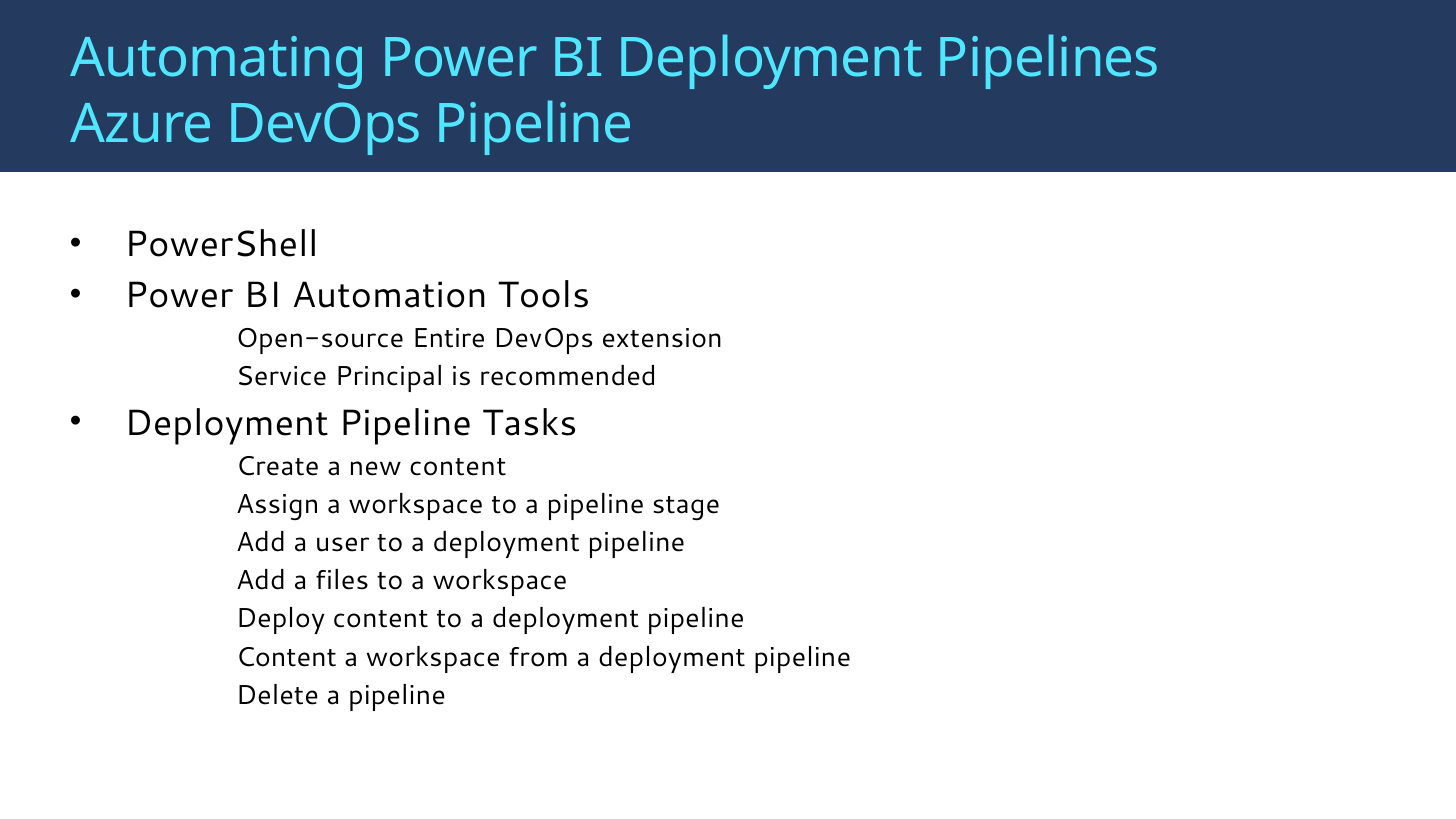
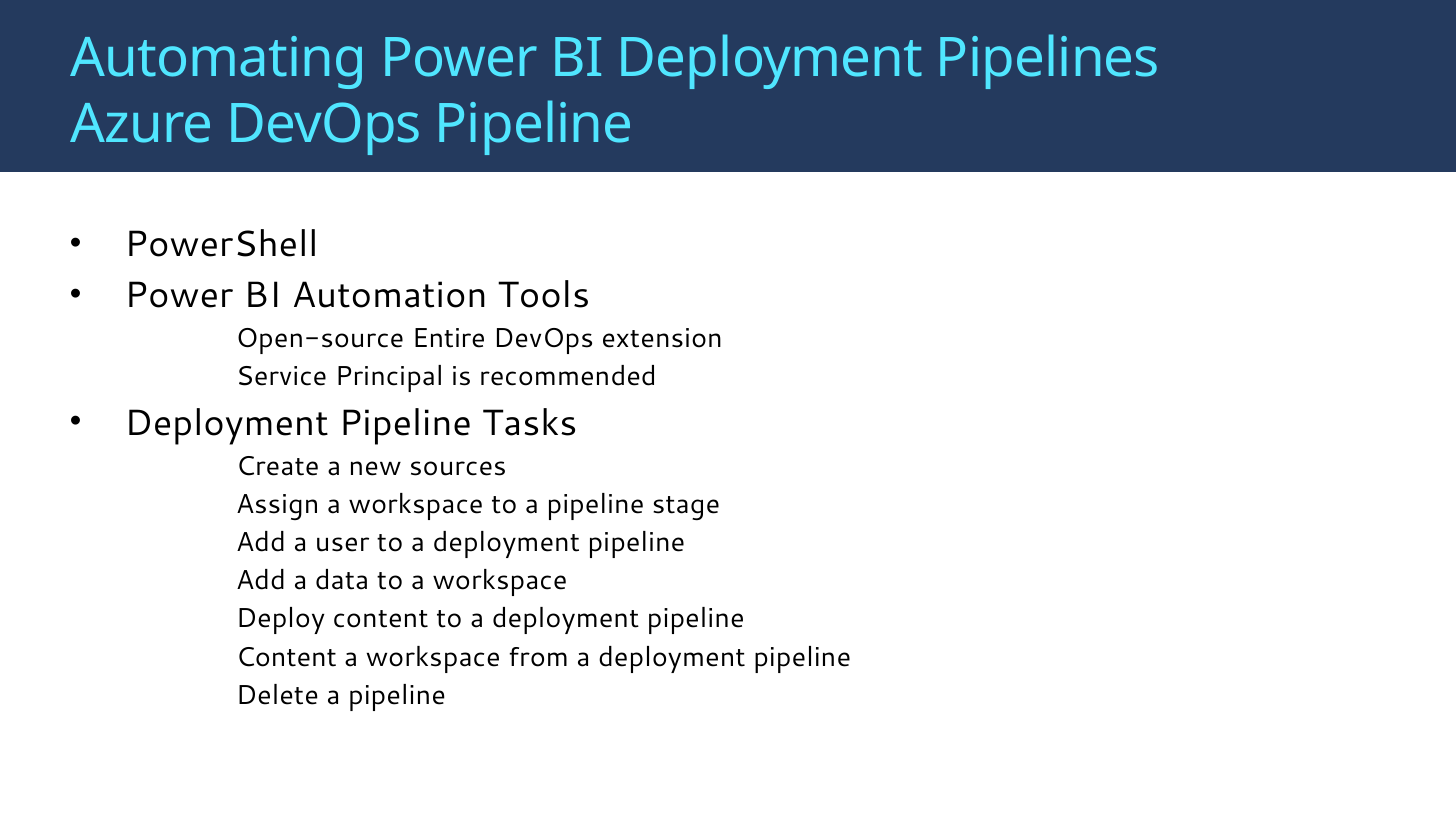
new content: content -> sources (458, 466)
files: files -> data (342, 581)
